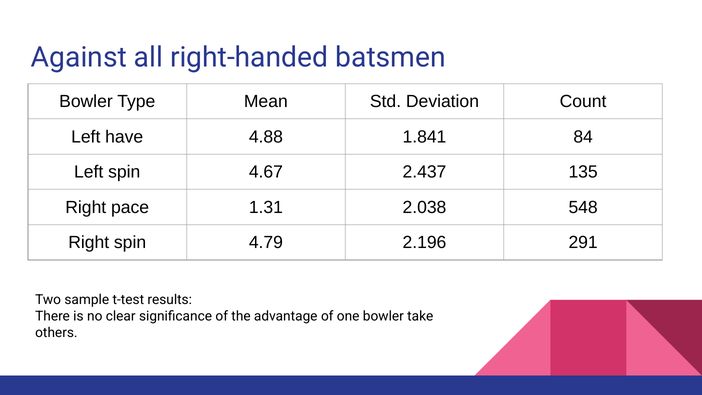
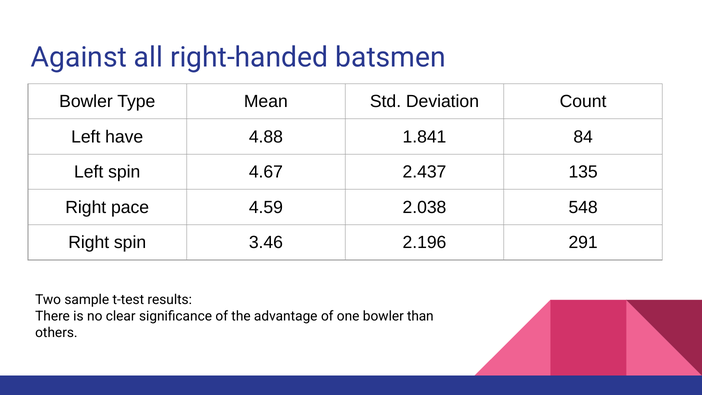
1.31: 1.31 -> 4.59 (266, 207)
4.79: 4.79 -> 3.46 (266, 243)
take: take -> than (420, 316)
